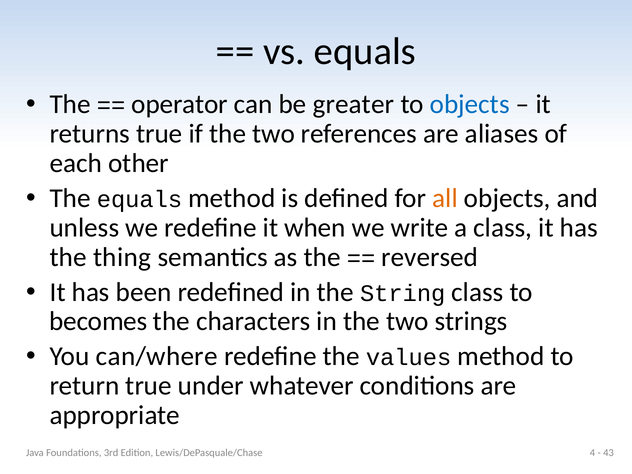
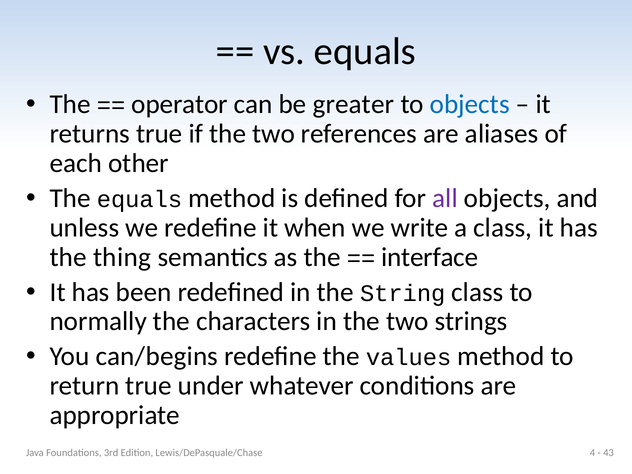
all colour: orange -> purple (445, 198)
reversed: reversed -> interface (430, 257)
becomes: becomes -> normally (98, 321)
can/where: can/where -> can/begins (157, 357)
